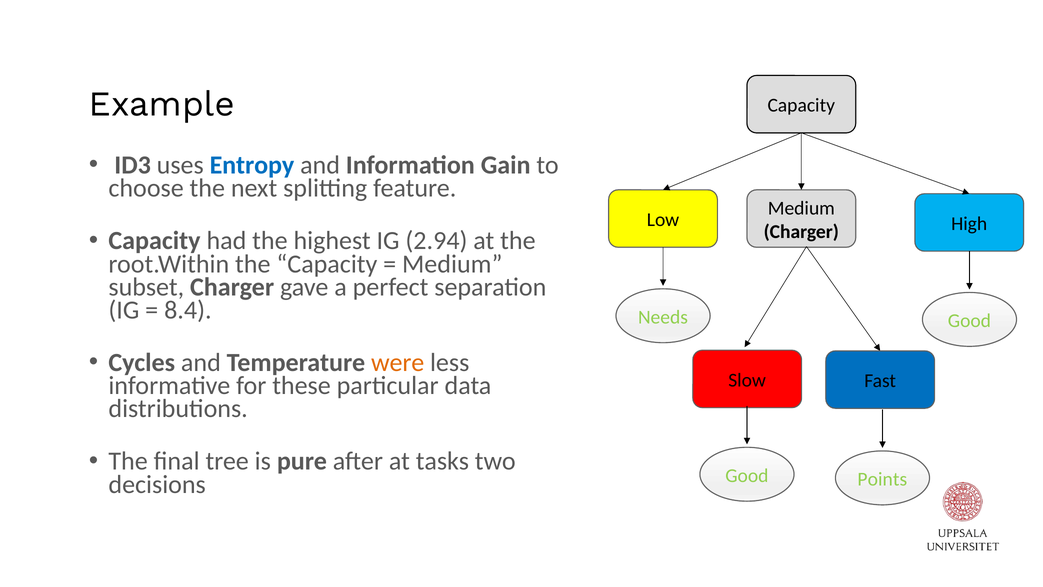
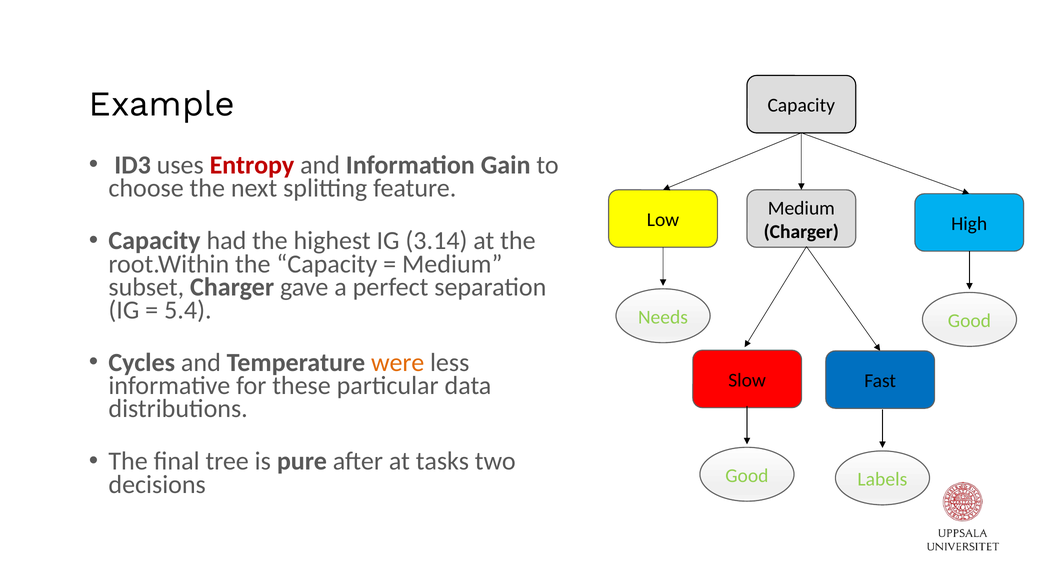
Entropy colour: blue -> red (252, 165)
2.94: 2.94 -> 3.14 (436, 241)
8.4: 8.4 -> 5.4 (188, 310)
Points: Points -> Labels (882, 479)
